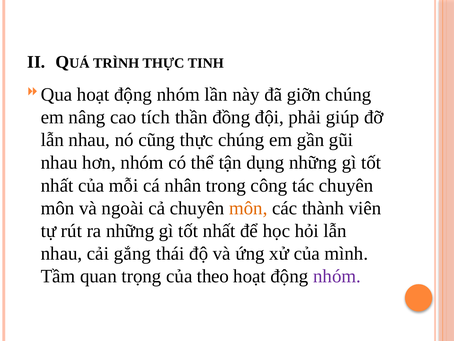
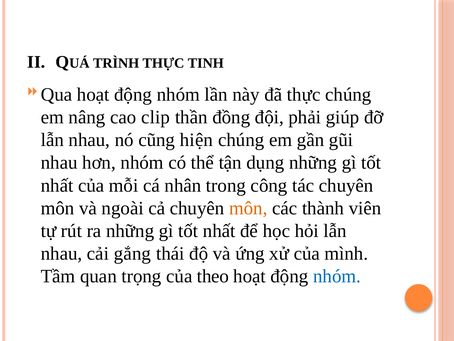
đã giỡn: giỡn -> thực (304, 94)
tích: tích -> clip (156, 117)
cũng thực: thực -> hiện (197, 140)
nhóm colour: purple -> blue (337, 276)
